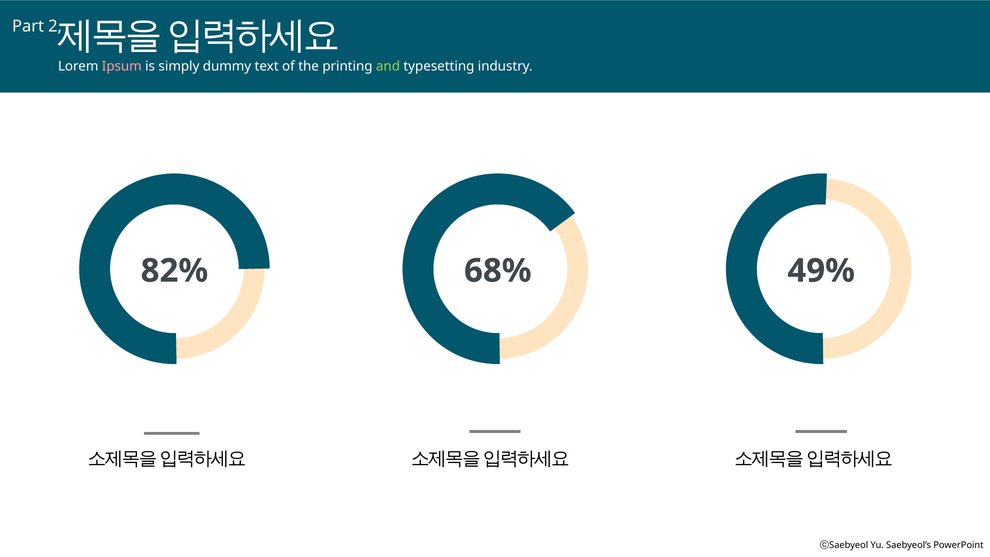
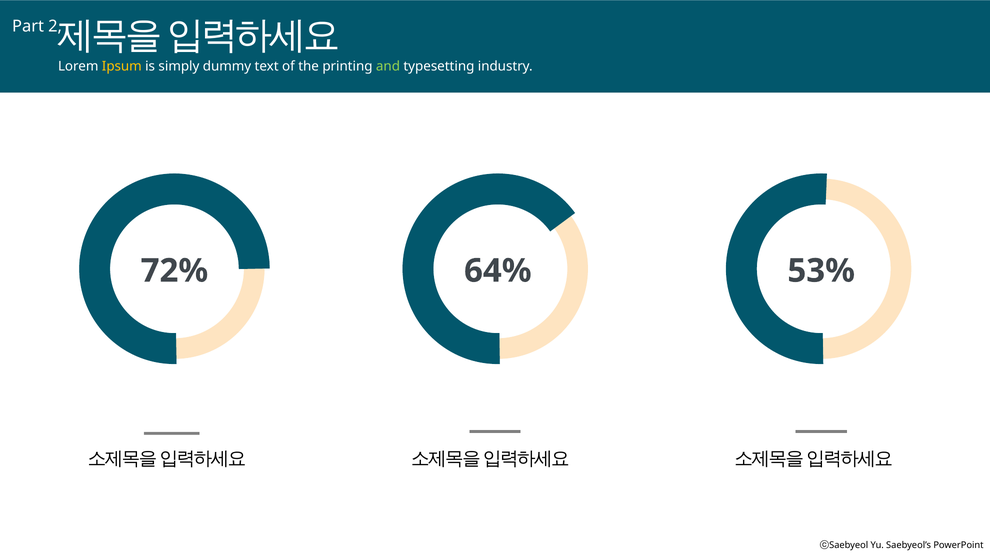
Ipsum colour: pink -> yellow (122, 66)
82%: 82% -> 72% (174, 271)
68%: 68% -> 64% (498, 271)
49%: 49% -> 53% (821, 271)
